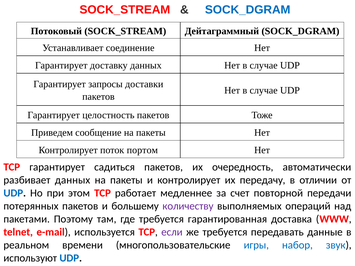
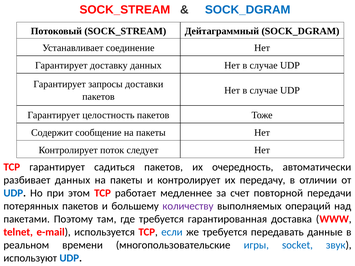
Приведем: Приведем -> Содержит (52, 133)
портом: портом -> следует (142, 150)
если colour: purple -> blue (172, 232)
набор: набор -> socket (297, 245)
